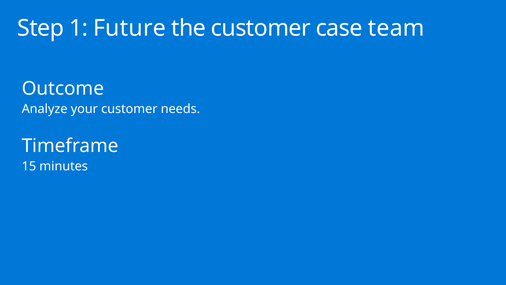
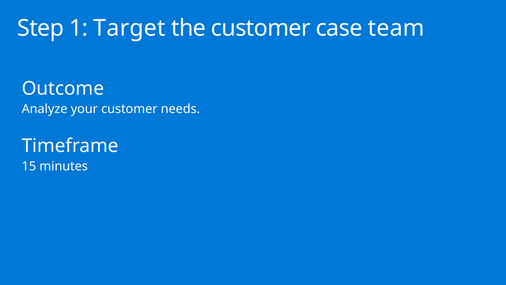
Future: Future -> Target (129, 28)
